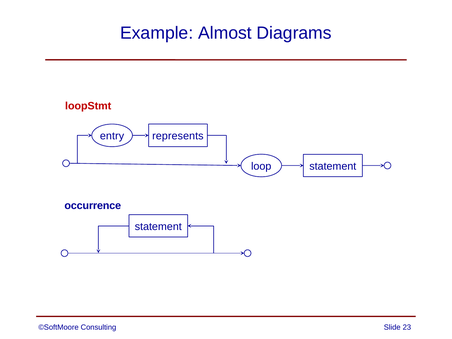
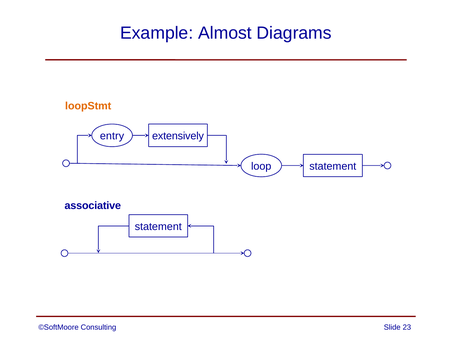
loopStmt colour: red -> orange (88, 106)
represents: represents -> extensively (178, 136)
occurrence: occurrence -> associative (93, 206)
